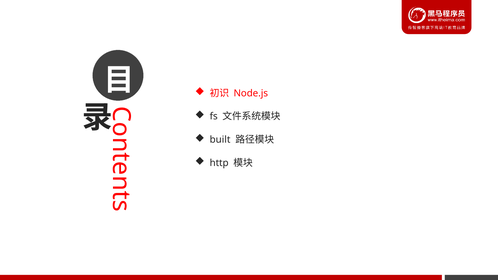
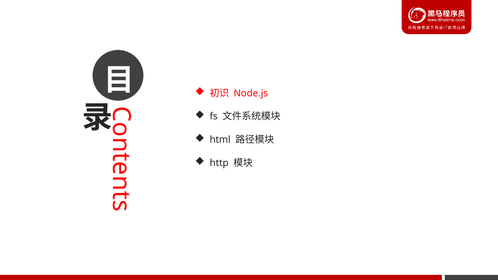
built: built -> html (220, 140)
